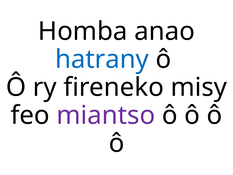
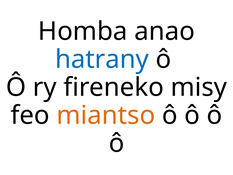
miantso colour: purple -> orange (106, 115)
